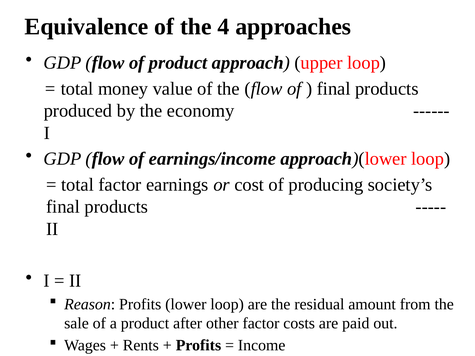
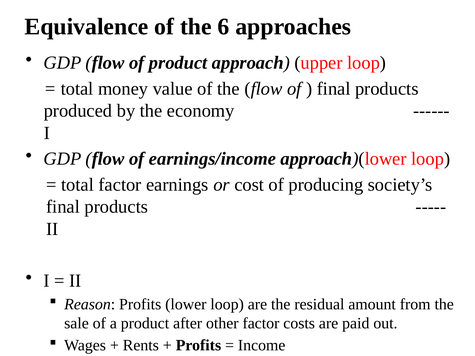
4: 4 -> 6 (224, 27)
